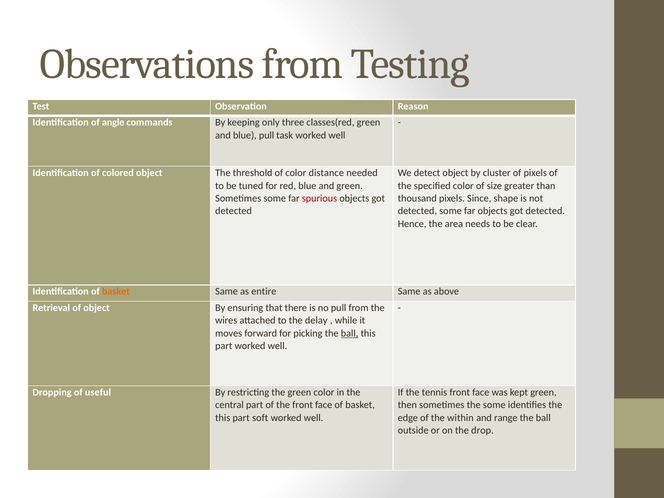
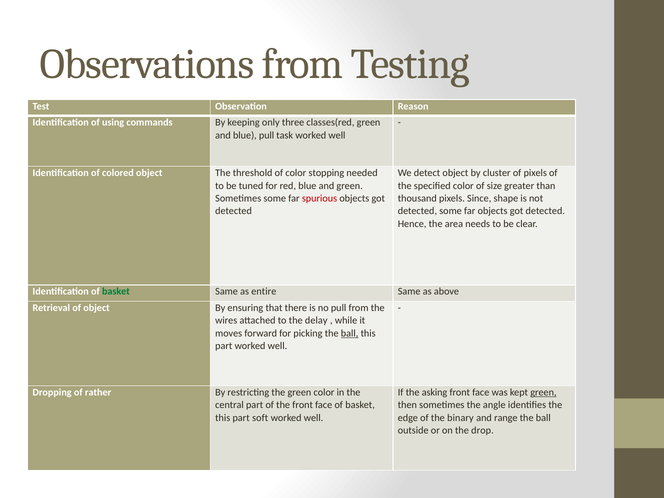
angle: angle -> using (113, 123)
distance: distance -> stopping (326, 173)
basket colour: orange -> green (116, 292)
useful: useful -> rather (98, 392)
tennis: tennis -> asking (435, 392)
green underline: none -> present (543, 392)
the some: some -> angle (494, 405)
within: within -> binary (460, 418)
